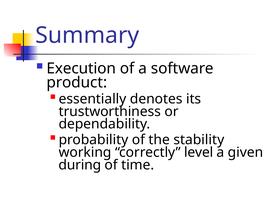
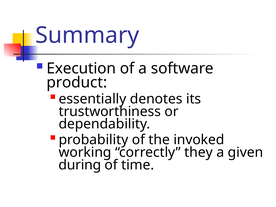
stability: stability -> invoked (199, 140)
level: level -> they (199, 152)
